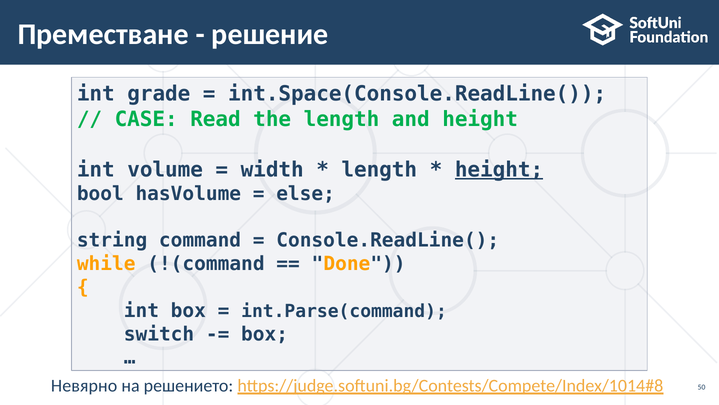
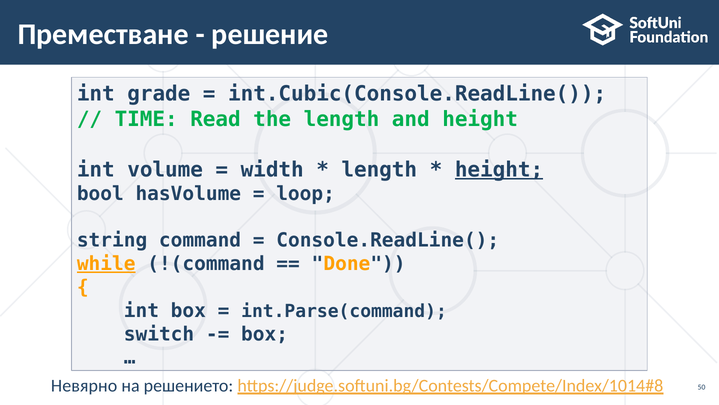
int.Space(Console.ReadLine(: int.Space(Console.ReadLine( -> int.Cubic(Console.ReadLine( (417, 94)
CASE: CASE -> TIME (146, 119)
else: else -> loop (306, 194)
while underline: none -> present (106, 264)
